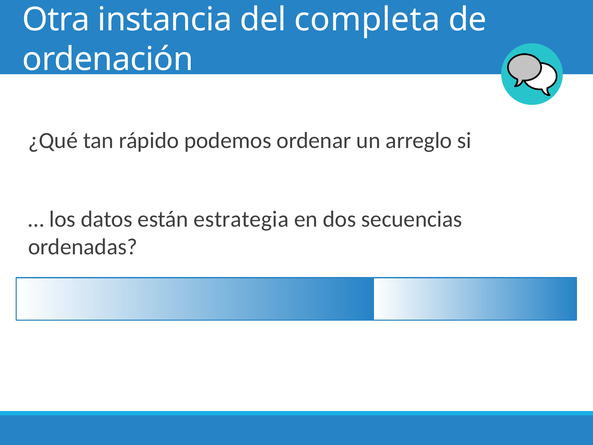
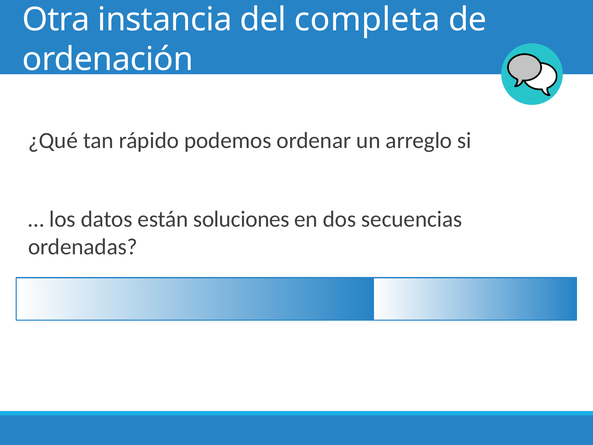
estrategia: estrategia -> soluciones (241, 219)
